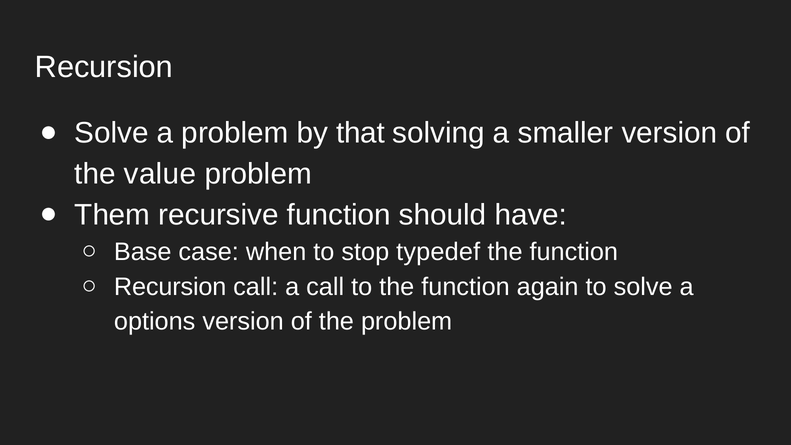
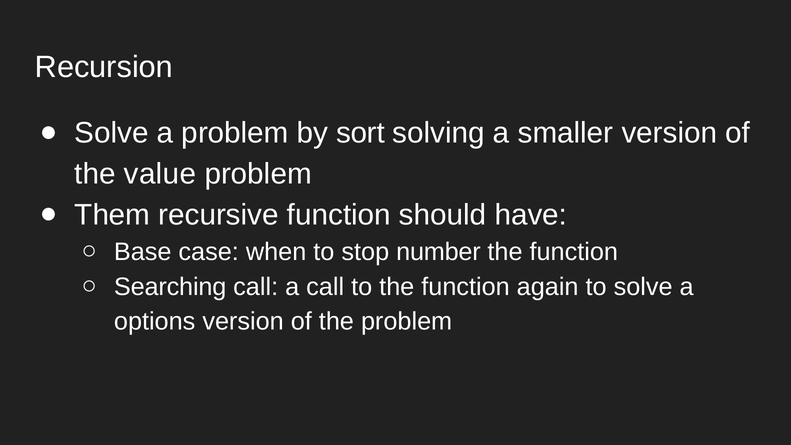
that: that -> sort (360, 133)
typedef: typedef -> number (438, 252)
Recursion: Recursion -> Searching (170, 287)
